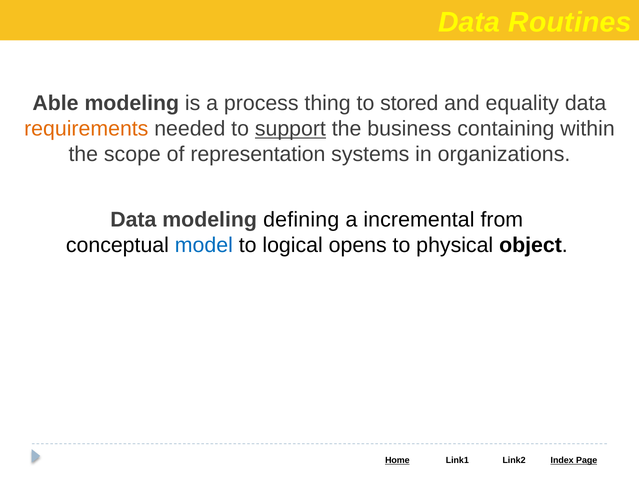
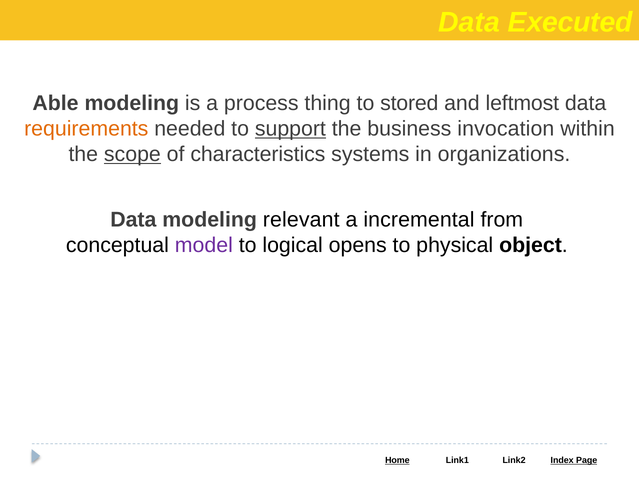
Routines: Routines -> Executed (570, 22)
equality: equality -> leftmost (522, 103)
containing: containing -> invocation (506, 129)
scope underline: none -> present (132, 154)
representation: representation -> characteristics (258, 154)
defining: defining -> relevant (301, 220)
model colour: blue -> purple (204, 245)
